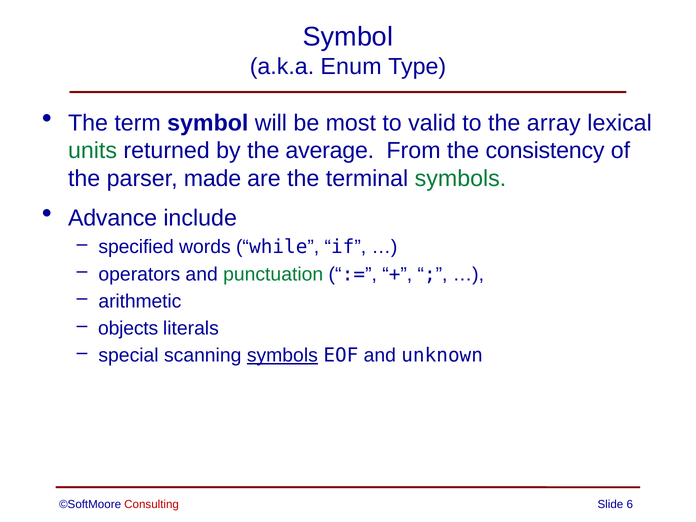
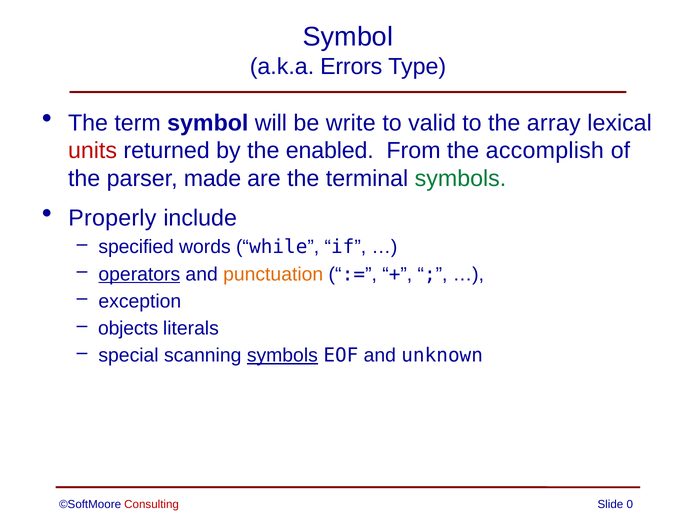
Enum: Enum -> Errors (351, 67)
most: most -> write (351, 123)
units colour: green -> red (93, 151)
average: average -> enabled (330, 151)
consistency: consistency -> accomplish (545, 151)
Advance: Advance -> Properly (112, 218)
operators underline: none -> present (139, 274)
punctuation colour: green -> orange (273, 274)
arithmetic: arithmetic -> exception (140, 301)
6: 6 -> 0 (630, 504)
